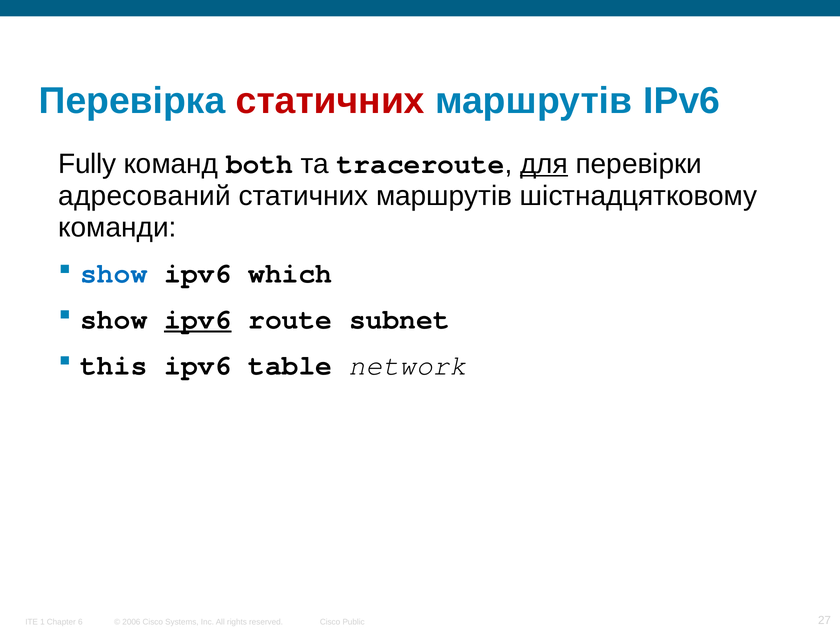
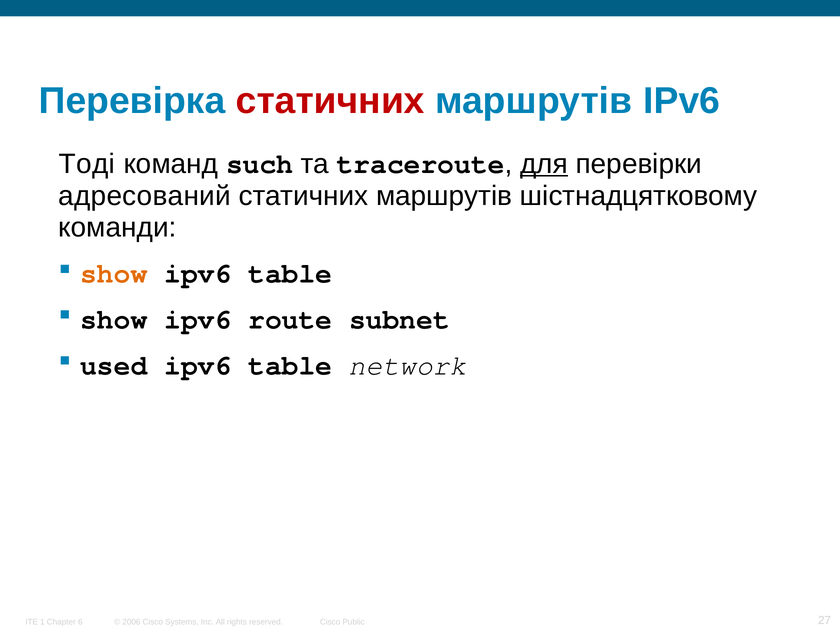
Fully: Fully -> Тоді (87, 164)
both: both -> such (260, 164)
show colour: blue -> orange (114, 274)
which: which -> table (290, 274)
ipv6 underline: present -> none (198, 319)
this: this -> used (114, 365)
